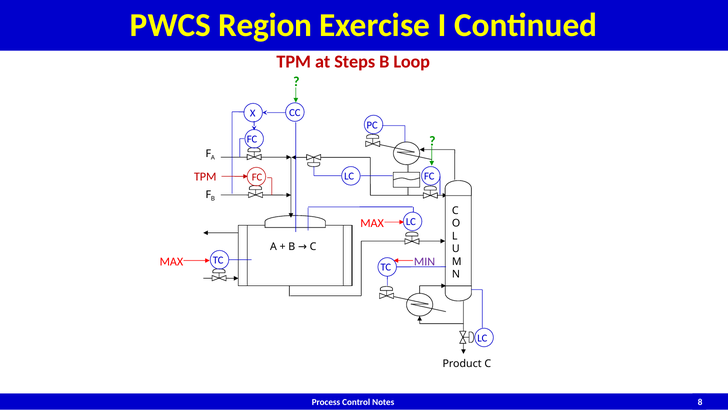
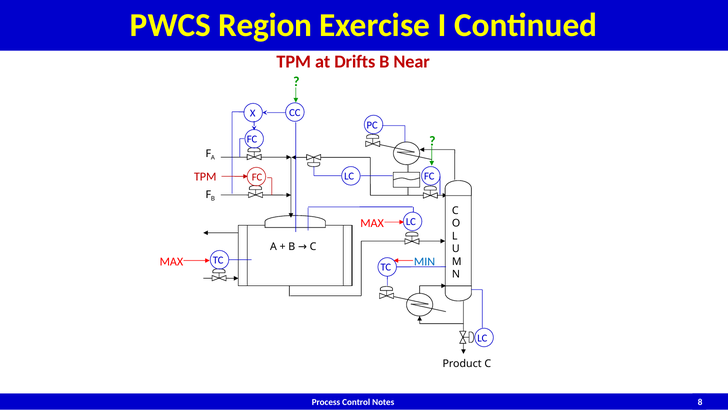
Steps: Steps -> Drifts (355, 62)
Loop: Loop -> Near (412, 62)
MIN colour: purple -> blue (425, 262)
